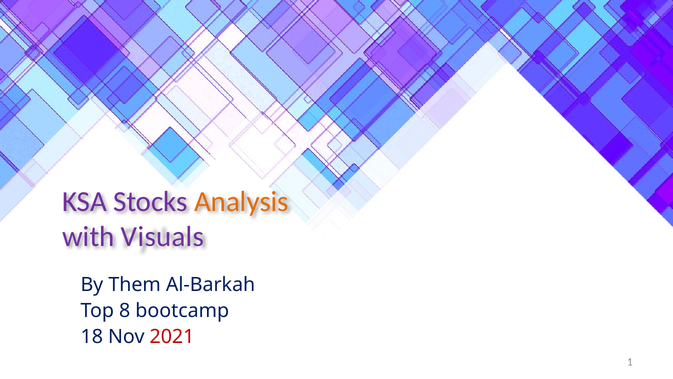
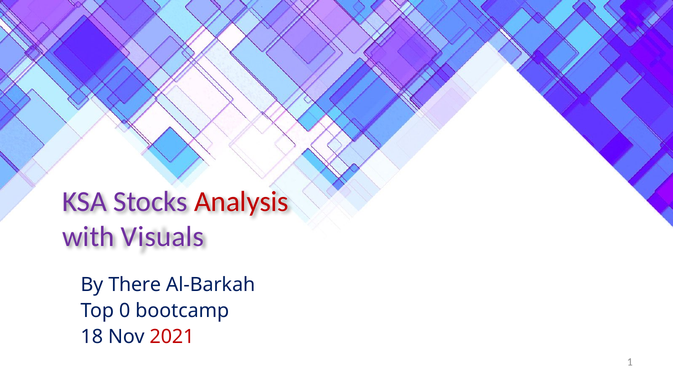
Analysis colour: orange -> red (242, 201)
Them: Them -> There (135, 284)
8: 8 -> 0 (125, 310)
